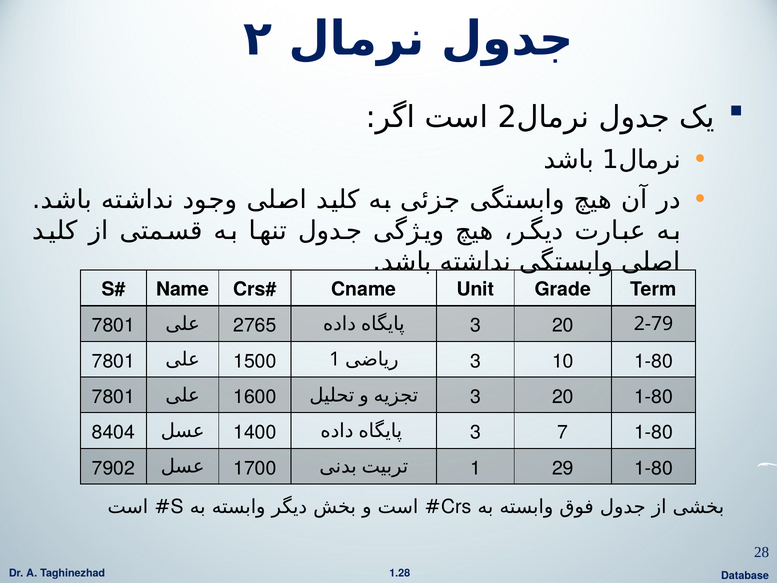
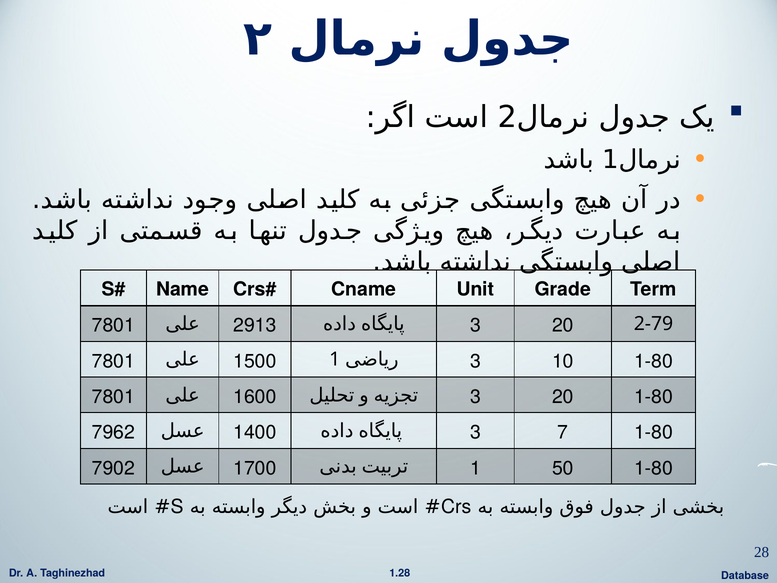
2765: 2765 -> 2913 (255, 325)
8404: 8404 -> 7962 (114, 432)
29: 29 -> 50 (563, 468)
